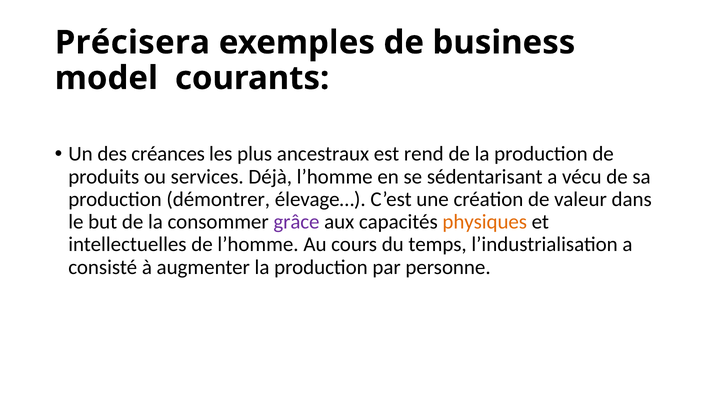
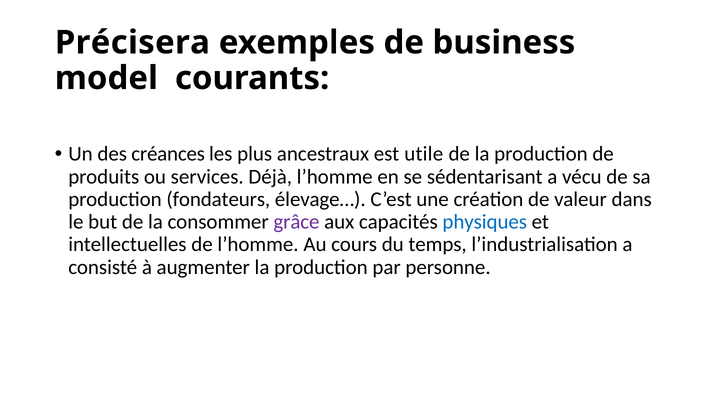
rend: rend -> utile (424, 154)
démontrer: démontrer -> fondateurs (218, 200)
physiques colour: orange -> blue (485, 222)
